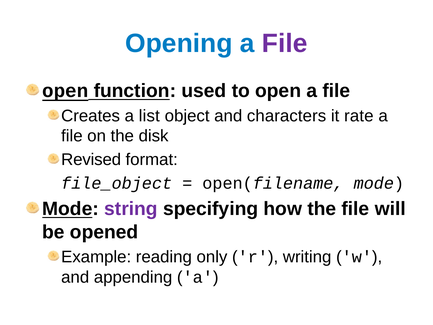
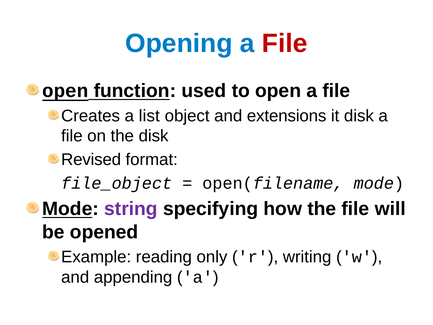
File colour: purple -> red (285, 43)
characters: characters -> extensions (287, 116)
it rate: rate -> disk (359, 116)
